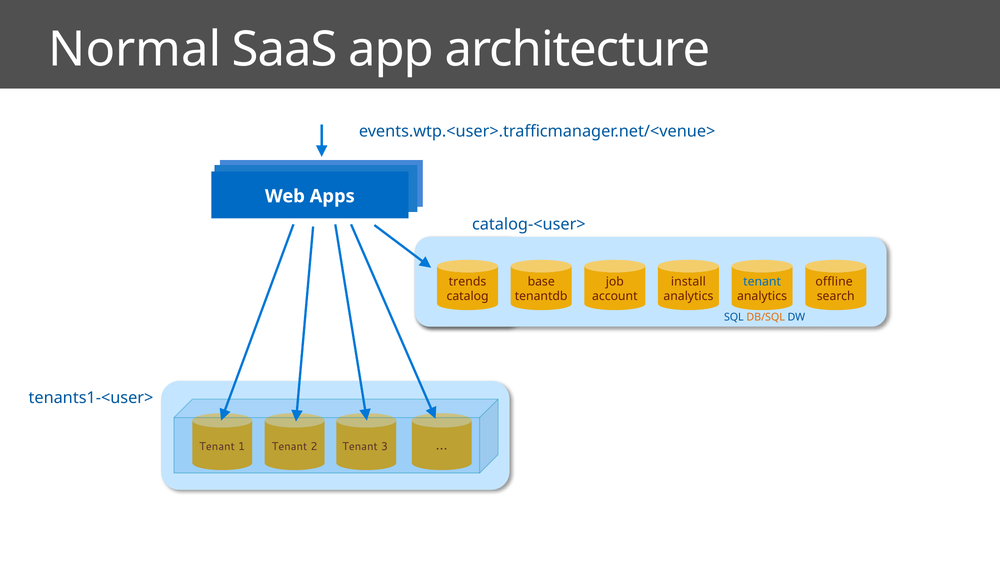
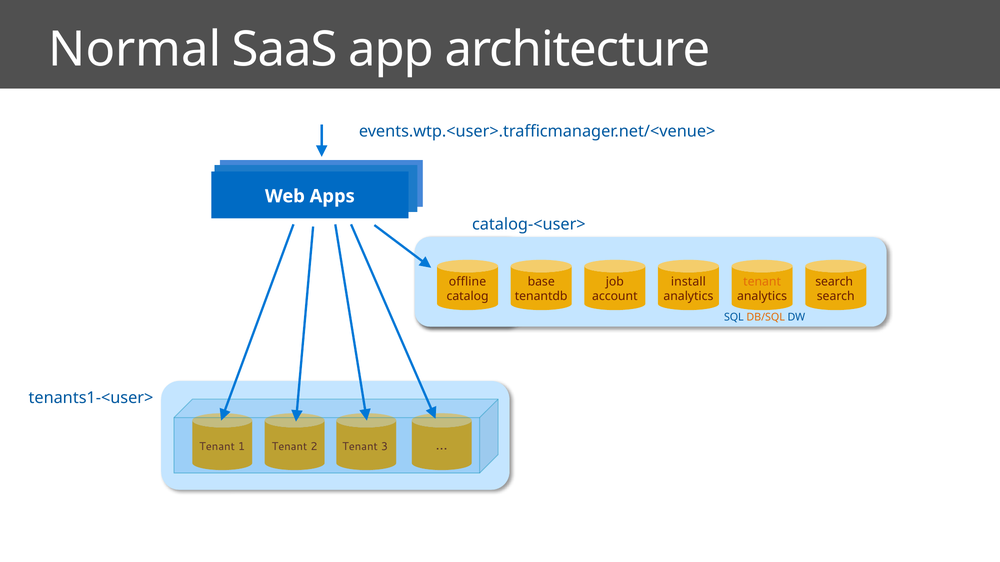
trends: trends -> offline (467, 282)
tenant colour: blue -> orange (762, 282)
offline: offline -> search (834, 282)
